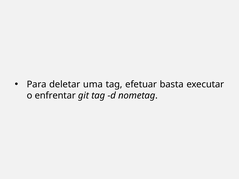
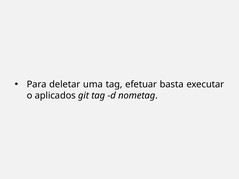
enfrentar: enfrentar -> aplicados (55, 96)
